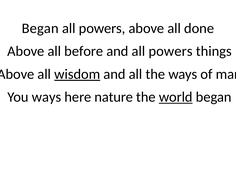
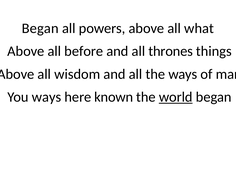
done: done -> what (199, 28)
and all powers: powers -> thrones (171, 51)
wisdom underline: present -> none (77, 74)
nature: nature -> known (114, 97)
